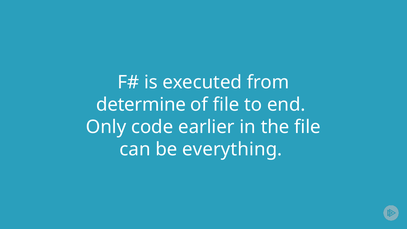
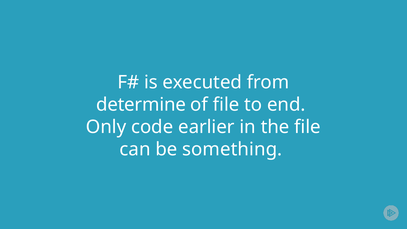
everything: everything -> something (232, 149)
